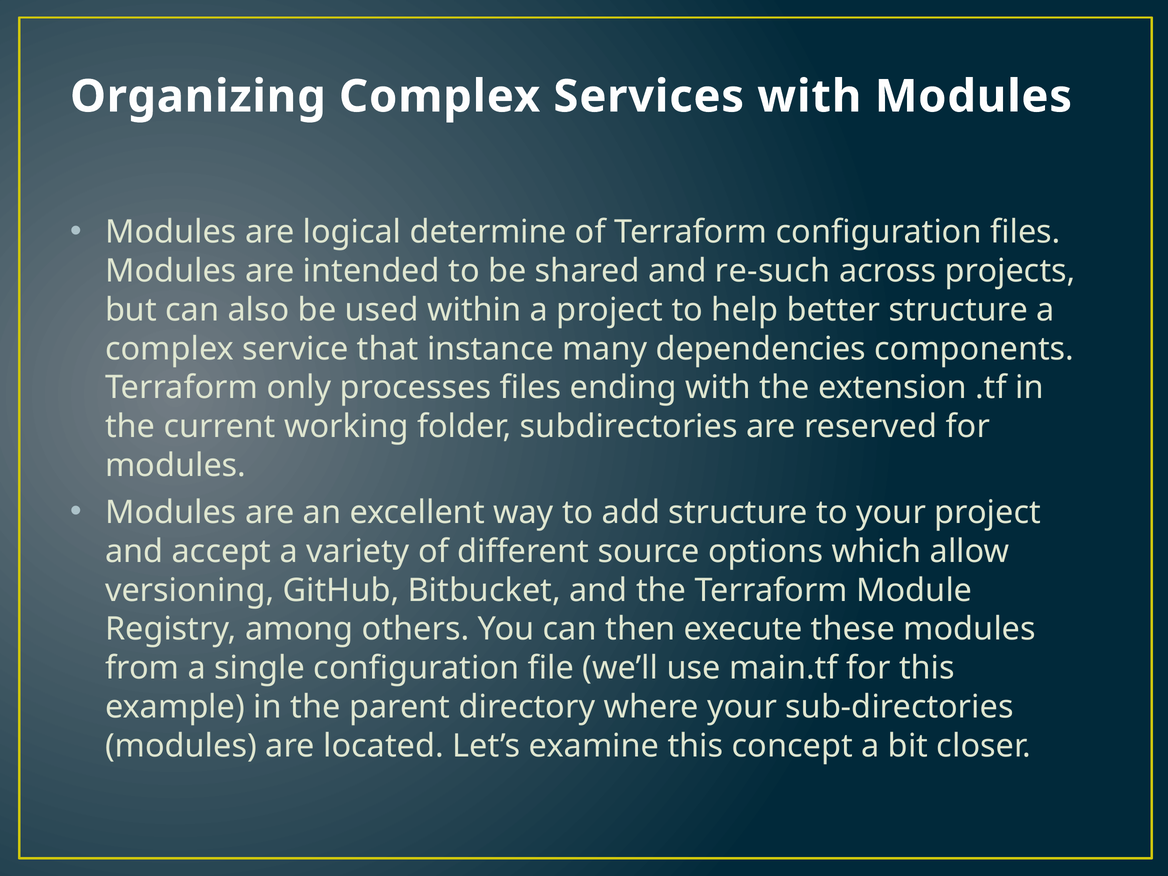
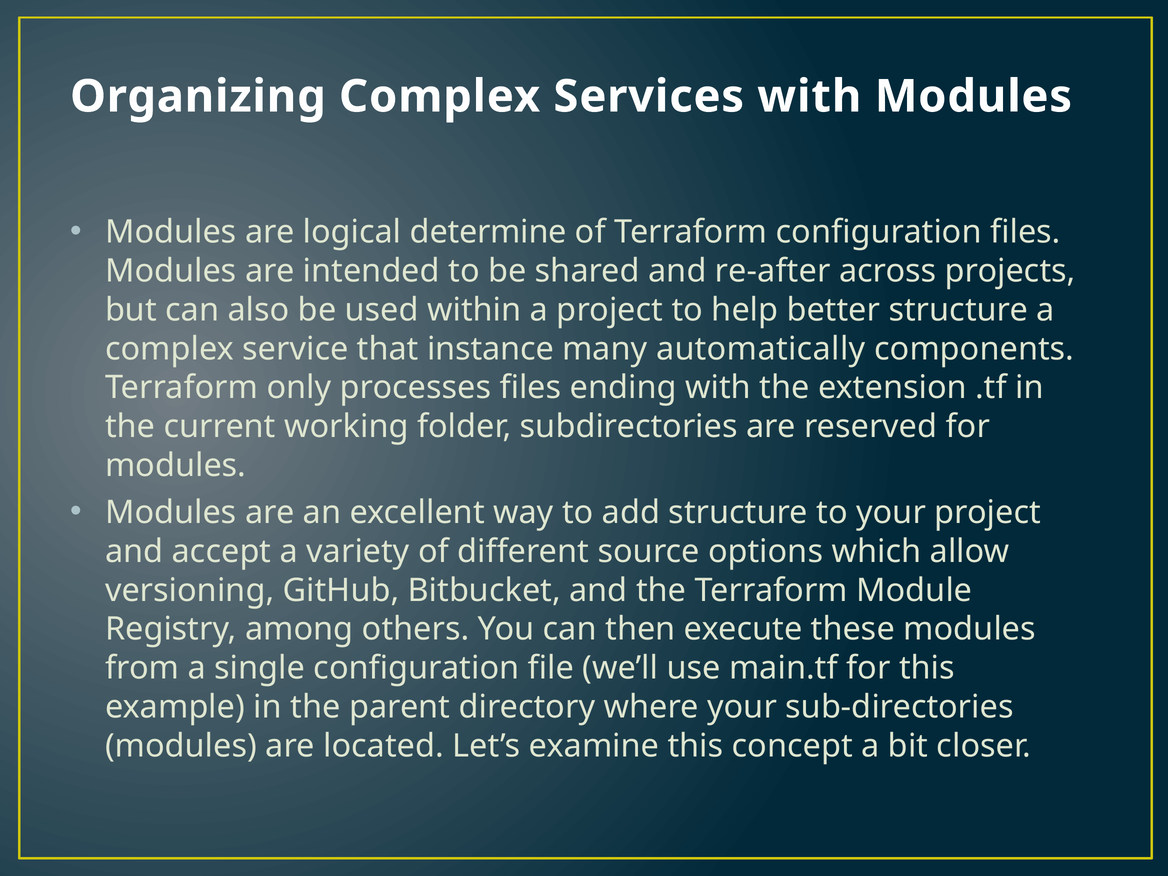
re-such: re-such -> re-after (773, 271)
dependencies: dependencies -> automatically (761, 349)
